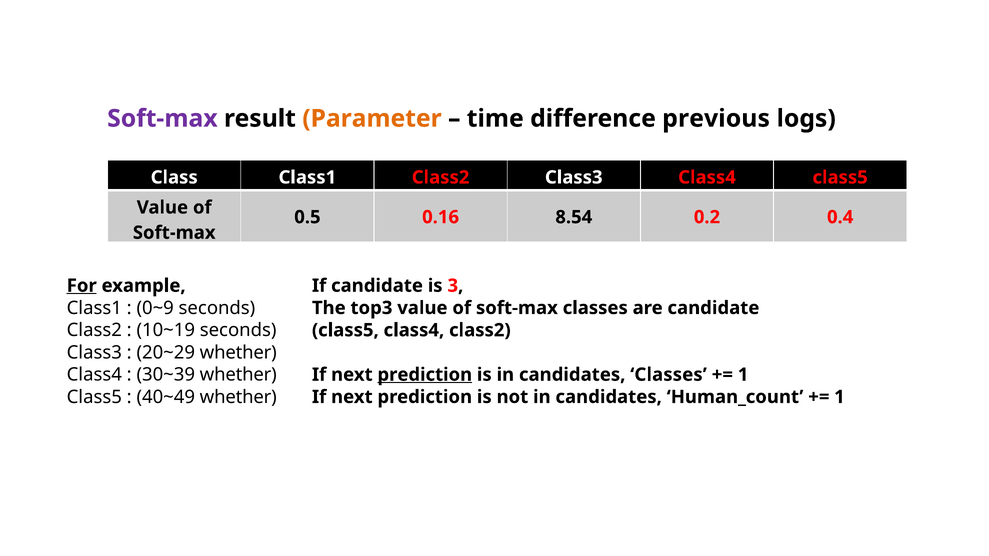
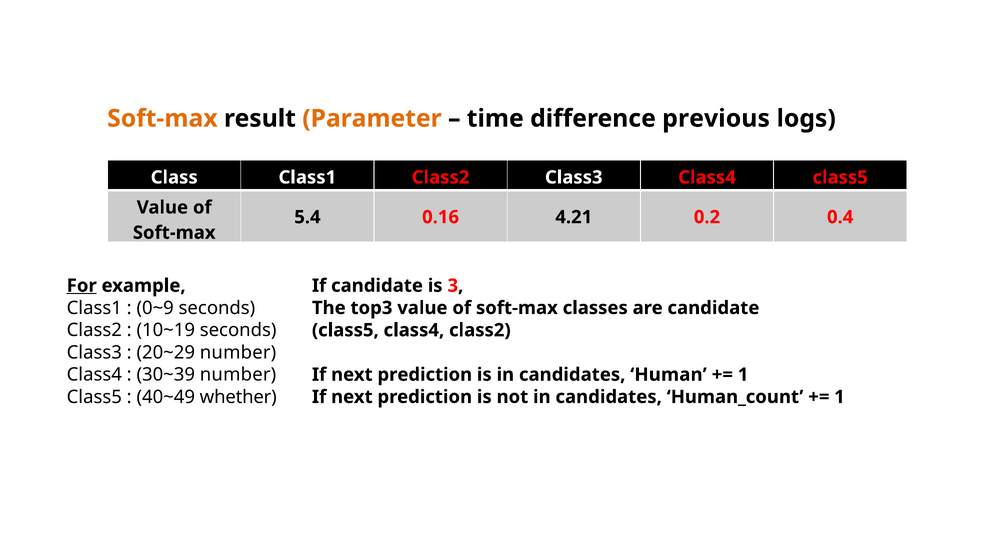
Soft-max colour: purple -> orange (162, 119)
0.5: 0.5 -> 5.4 (307, 217)
8.54: 8.54 -> 4.21 (574, 217)
20~29 whether: whether -> number (238, 353)
30~39 whether: whether -> number (238, 375)
prediction underline: present -> none (425, 375)
candidates Classes: Classes -> Human (669, 375)
